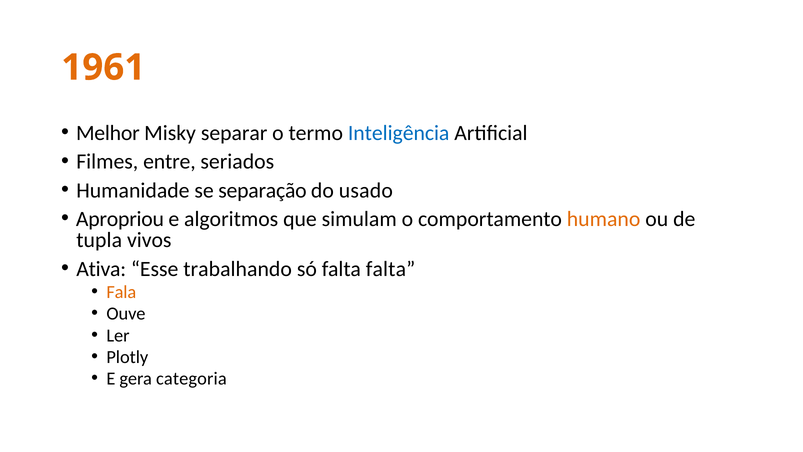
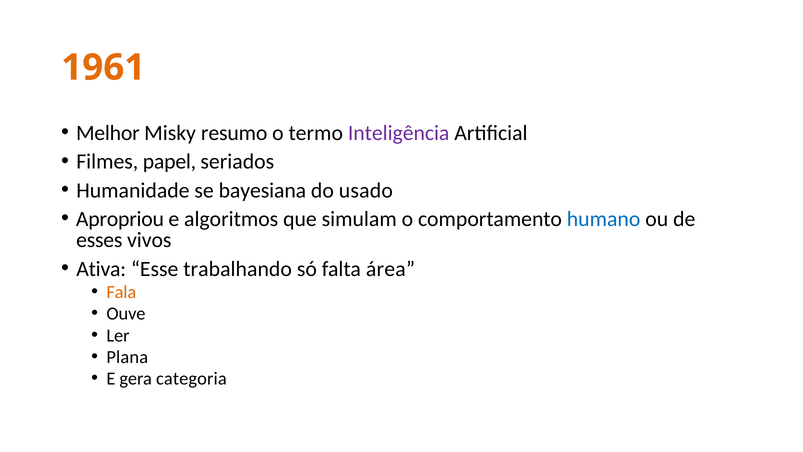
separar: separar -> resumo (234, 133)
Inteligência colour: blue -> purple (399, 133)
entre: entre -> papel (169, 162)
separação: separação -> bayesiana (262, 190)
humano colour: orange -> blue (604, 219)
tupla: tupla -> esses (99, 240)
falta falta: falta -> área (390, 269)
Plotly: Plotly -> Plana (127, 357)
